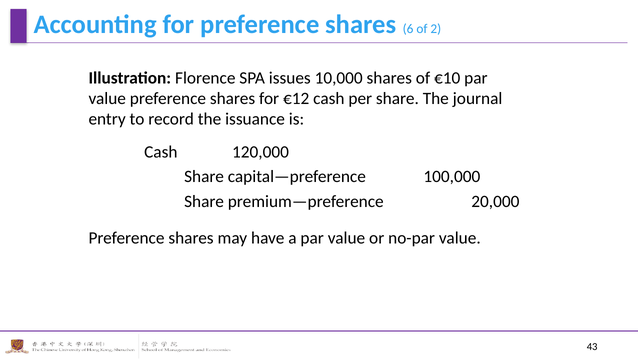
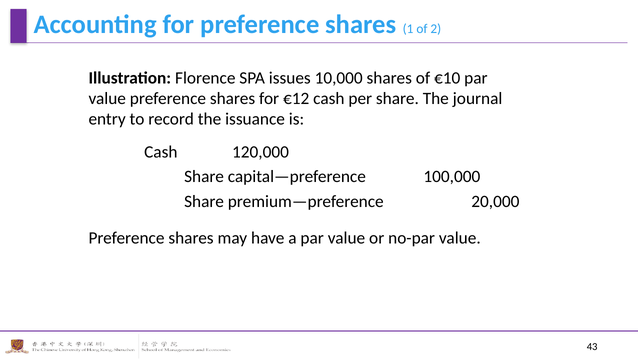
6: 6 -> 1 (408, 29)
